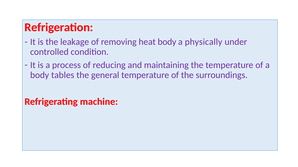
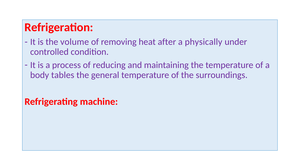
leakage: leakage -> volume (75, 42)
heat body: body -> after (167, 42)
